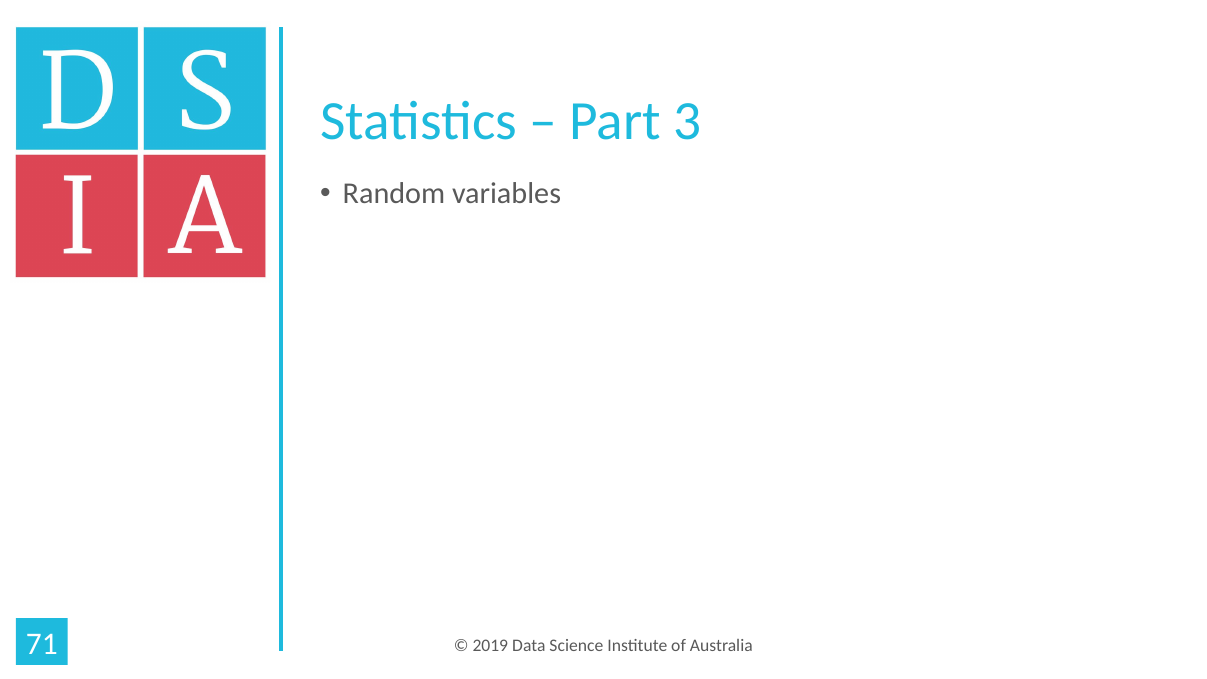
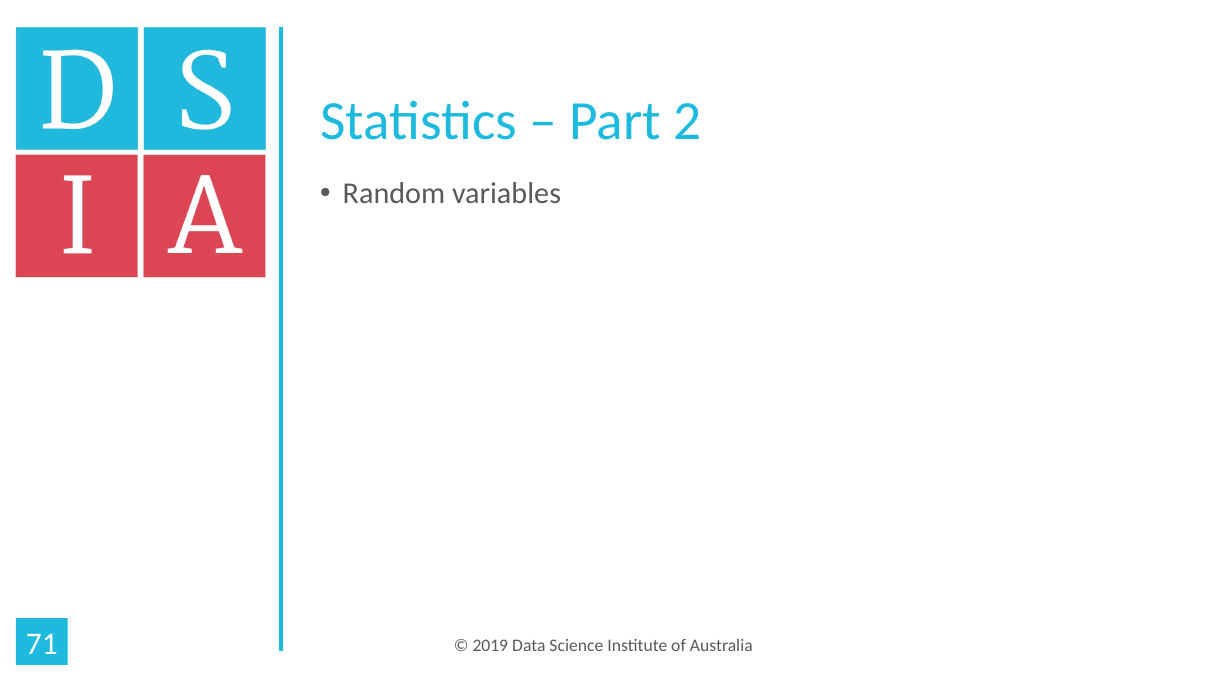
3: 3 -> 2 (688, 121)
